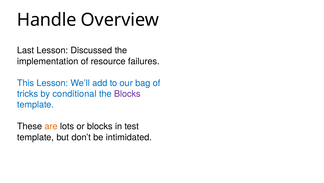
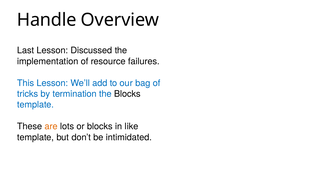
conditional: conditional -> termination (75, 94)
Blocks colour: purple -> black (127, 94)
test: test -> like (132, 126)
